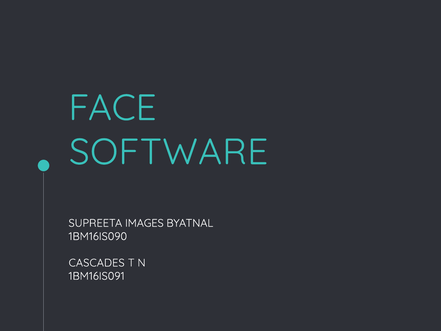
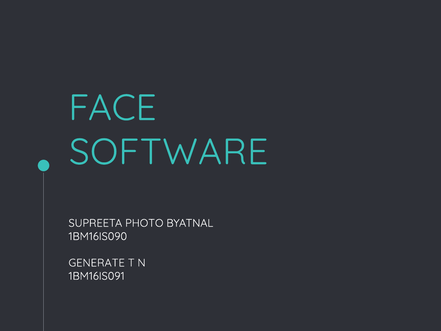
IMAGES: IMAGES -> PHOTO (144, 223)
CASCADES: CASCADES -> GENERATE (97, 263)
